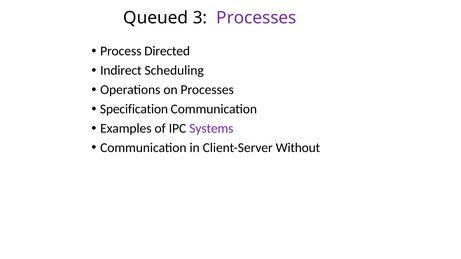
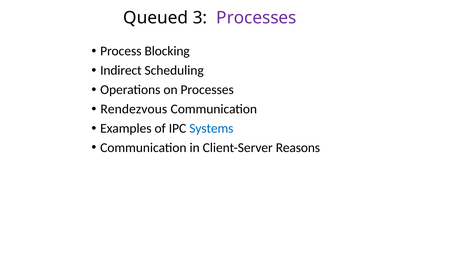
Directed: Directed -> Blocking (167, 51)
Specification: Specification -> Rendezvous (134, 109)
Systems colour: purple -> blue (211, 129)
Without: Without -> Reasons (298, 148)
